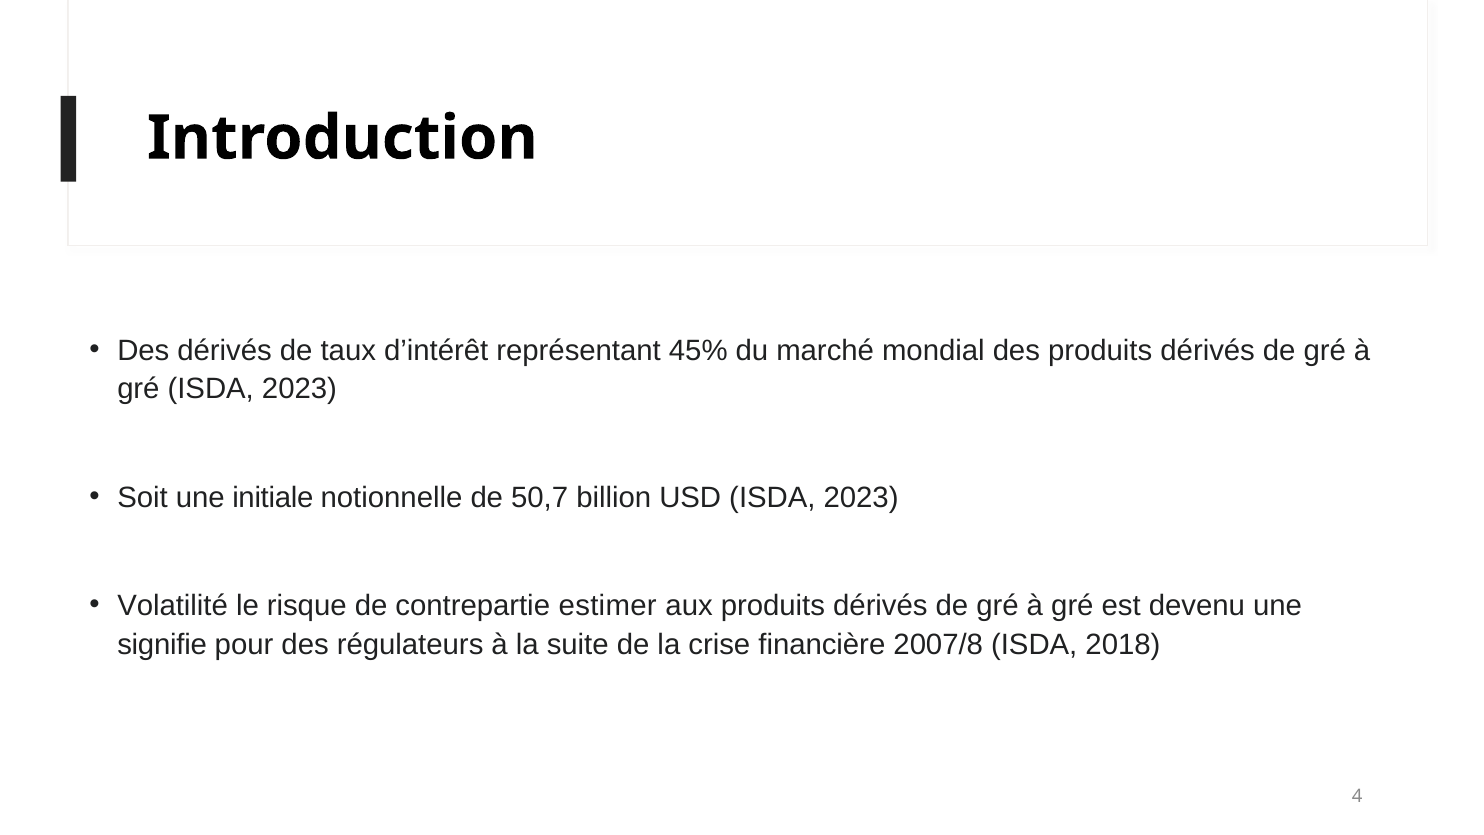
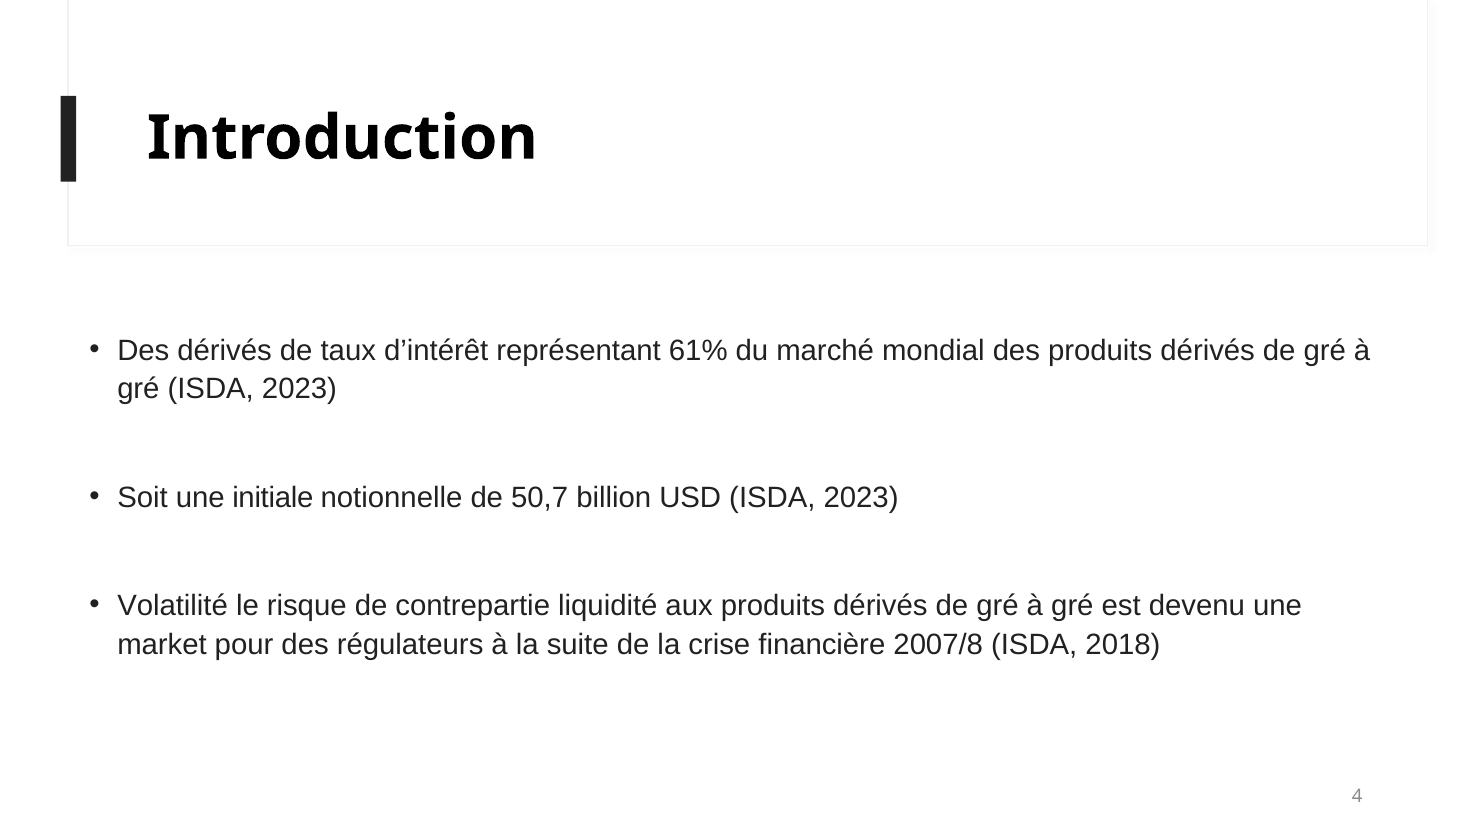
45%: 45% -> 61% (698, 350)
estimer: estimer -> liquidité (608, 606)
signifie: signifie -> market (162, 644)
